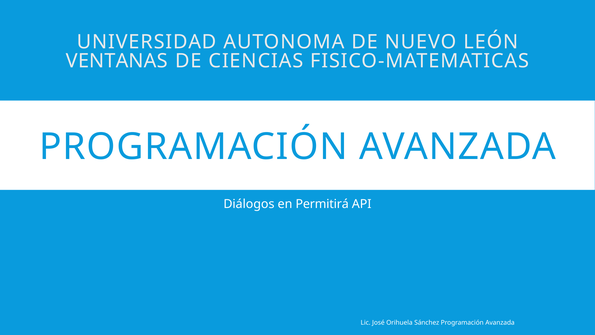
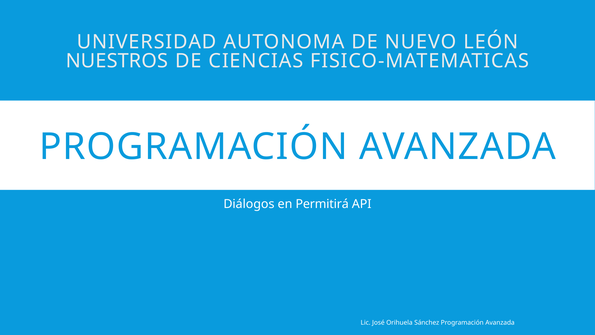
VENTANAS: VENTANAS -> NUESTROS (117, 61)
